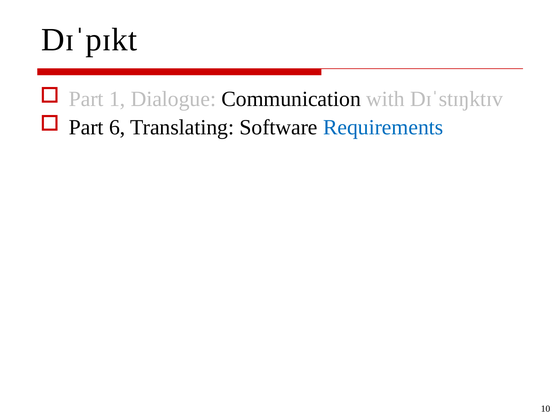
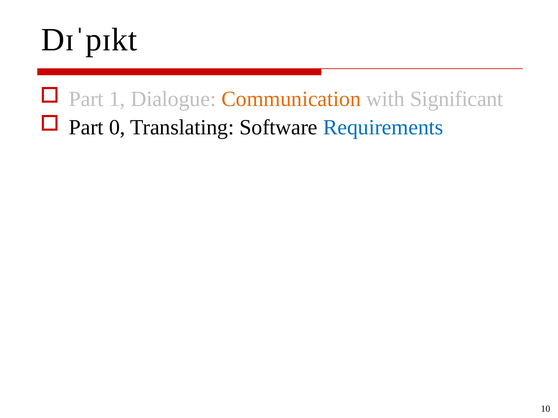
Communication colour: black -> orange (291, 99)
Dɪˈstɪŋktɪv: Dɪˈstɪŋktɪv -> Significant (457, 99)
6: 6 -> 0 (117, 127)
